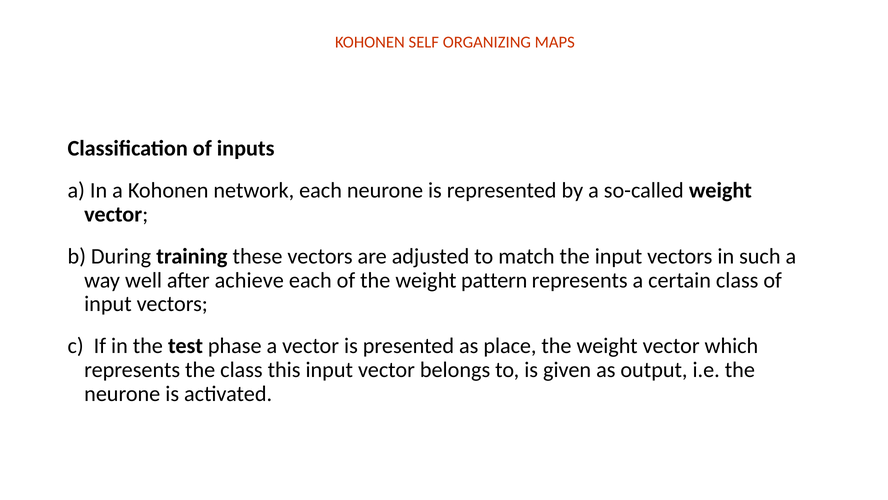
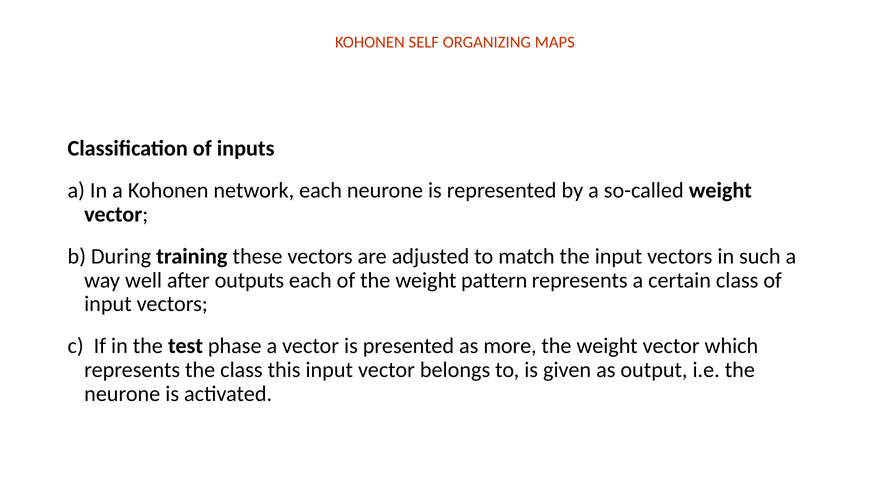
achieve: achieve -> outputs (249, 280)
place: place -> more (510, 346)
